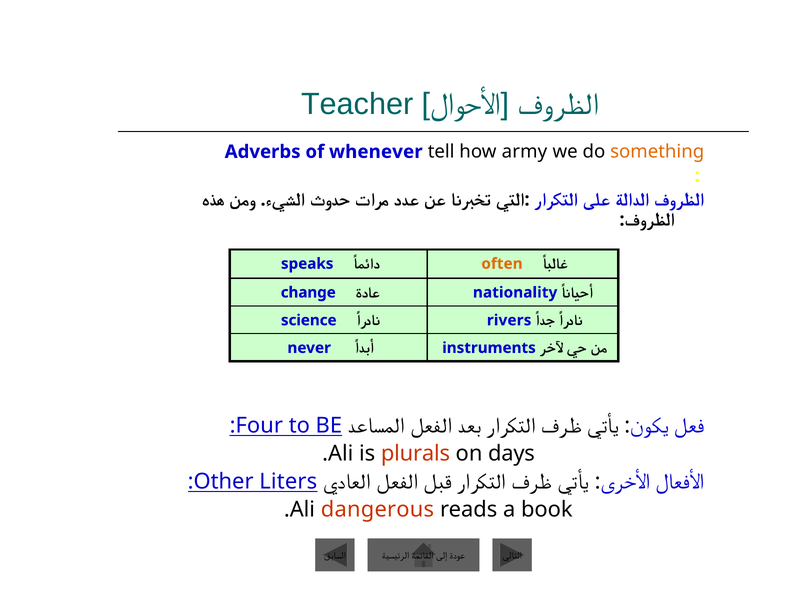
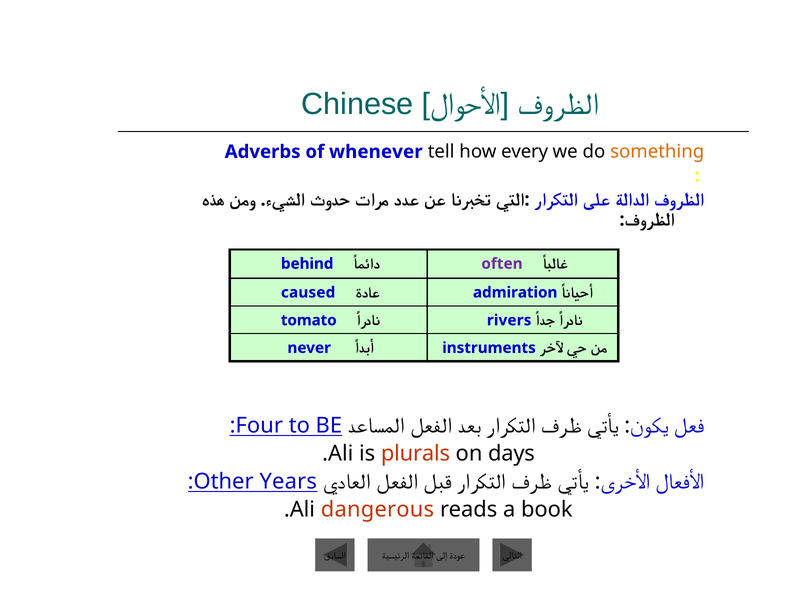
Teacher: Teacher -> Chinese (357, 104)
army: army -> every (525, 152)
speaks: speaks -> behind (307, 264)
often colour: orange -> purple (502, 264)
change: change -> caused (308, 292)
nationality: nationality -> admiration (515, 292)
science: science -> tomato (309, 320)
Liters: Liters -> Years (288, 481)
